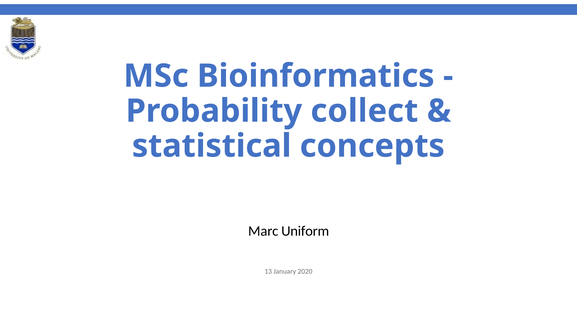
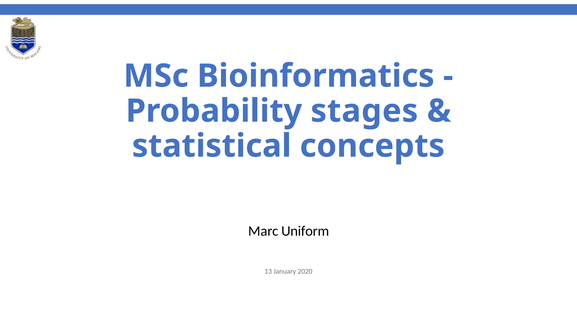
collect: collect -> stages (364, 111)
